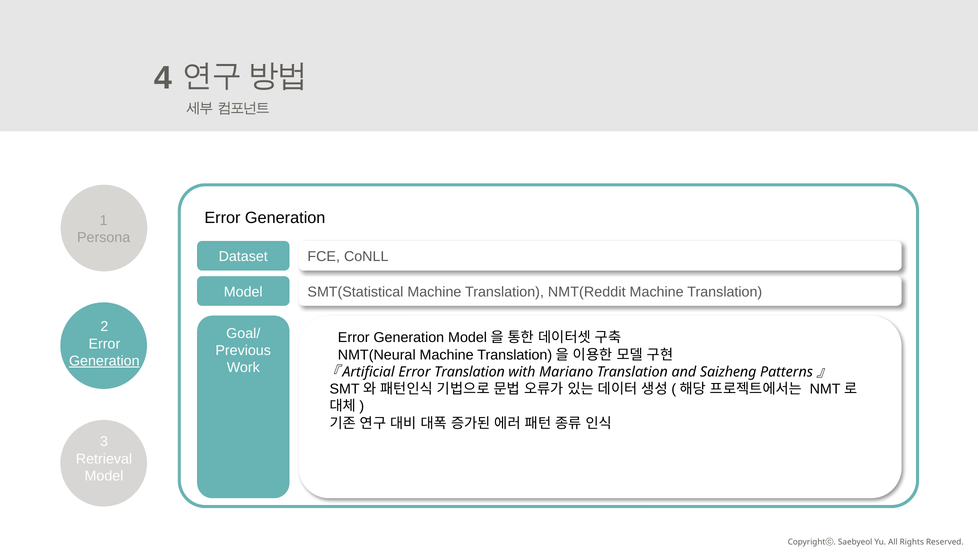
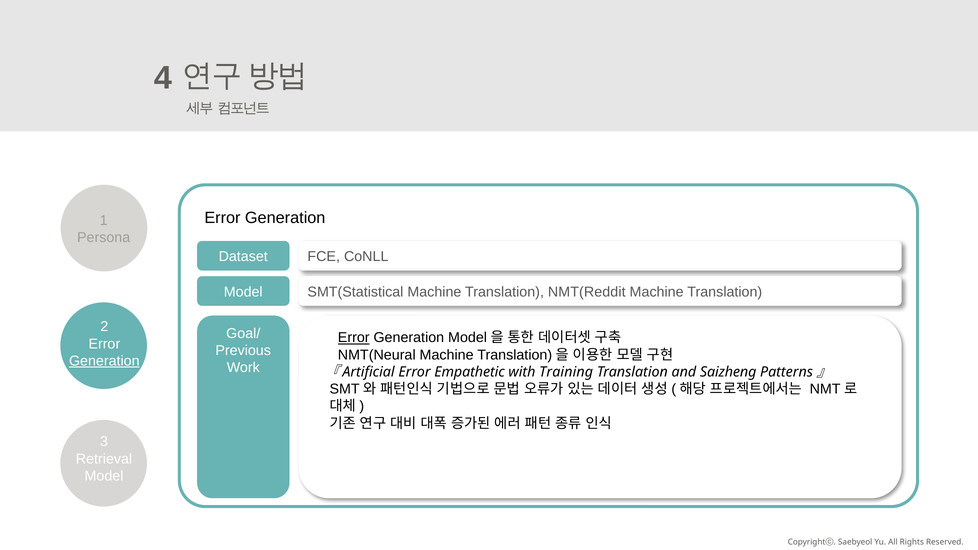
Error underline: none -> present (354, 338)
Error Translation: Translation -> Empathetic (470, 372)
Mariano: Mariano -> Training (566, 372)
